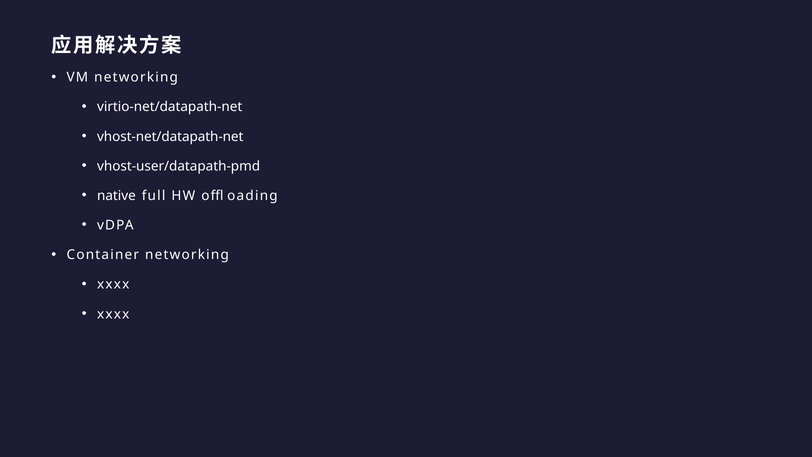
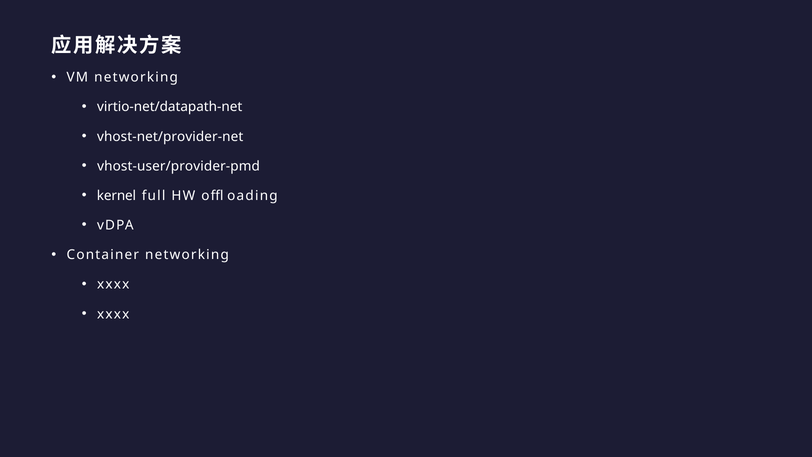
vhost-net/datapath-net: vhost-net/datapath-net -> vhost-net/provider-net (170, 136)
vhost-user/datapath-pmd: vhost-user/datapath-pmd -> vhost-user/provider-pmd (179, 166)
native: native -> kernel (116, 196)
